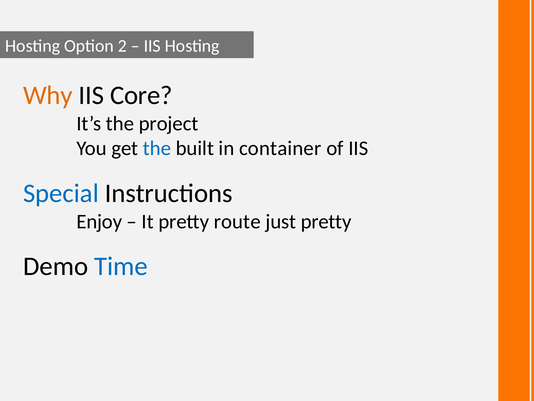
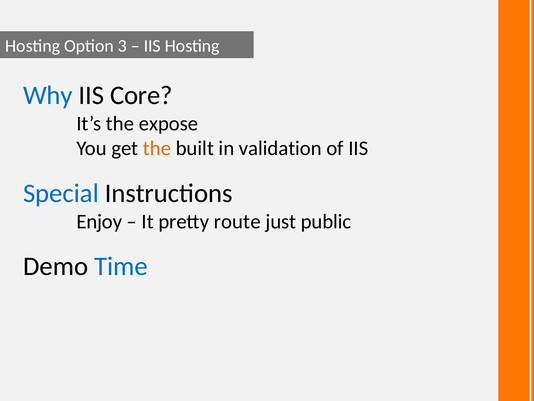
2: 2 -> 3 (122, 46)
Why colour: orange -> blue (48, 95)
project: project -> expose (168, 123)
the colour: blue -> orange (157, 148)
container: container -> validation (280, 148)
just pretty: pretty -> public (326, 221)
